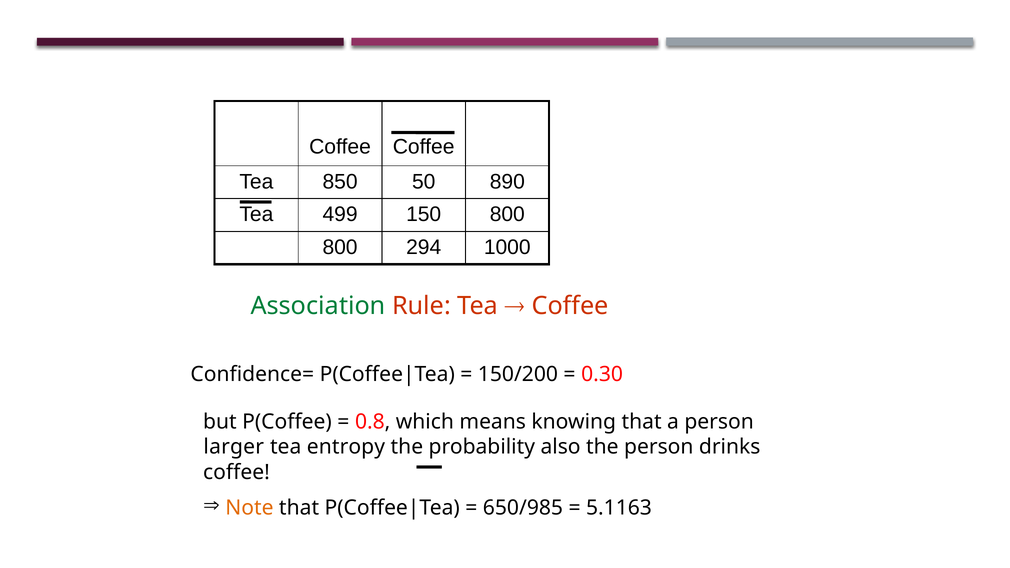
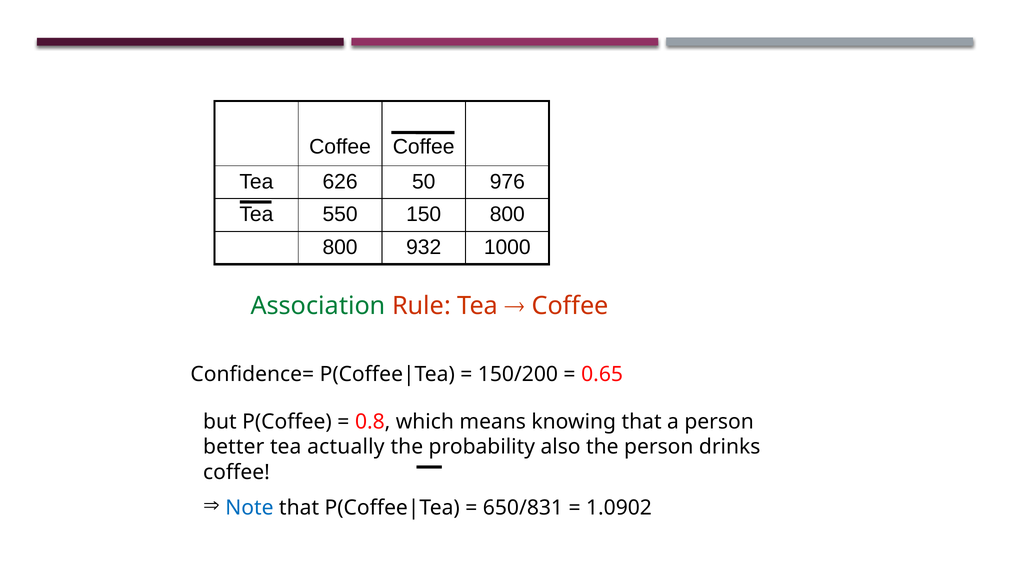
850: 850 -> 626 (340, 182)
890: 890 -> 976 (507, 182)
499: 499 -> 550 (340, 215)
294: 294 -> 932 (424, 247)
0.30: 0.30 -> 0.65 (602, 374)
larger: larger -> better (234, 447)
entropy: entropy -> actually (346, 447)
Note colour: orange -> blue (249, 508)
650/985: 650/985 -> 650/831 (523, 508)
5.1163: 5.1163 -> 1.0902 (619, 508)
